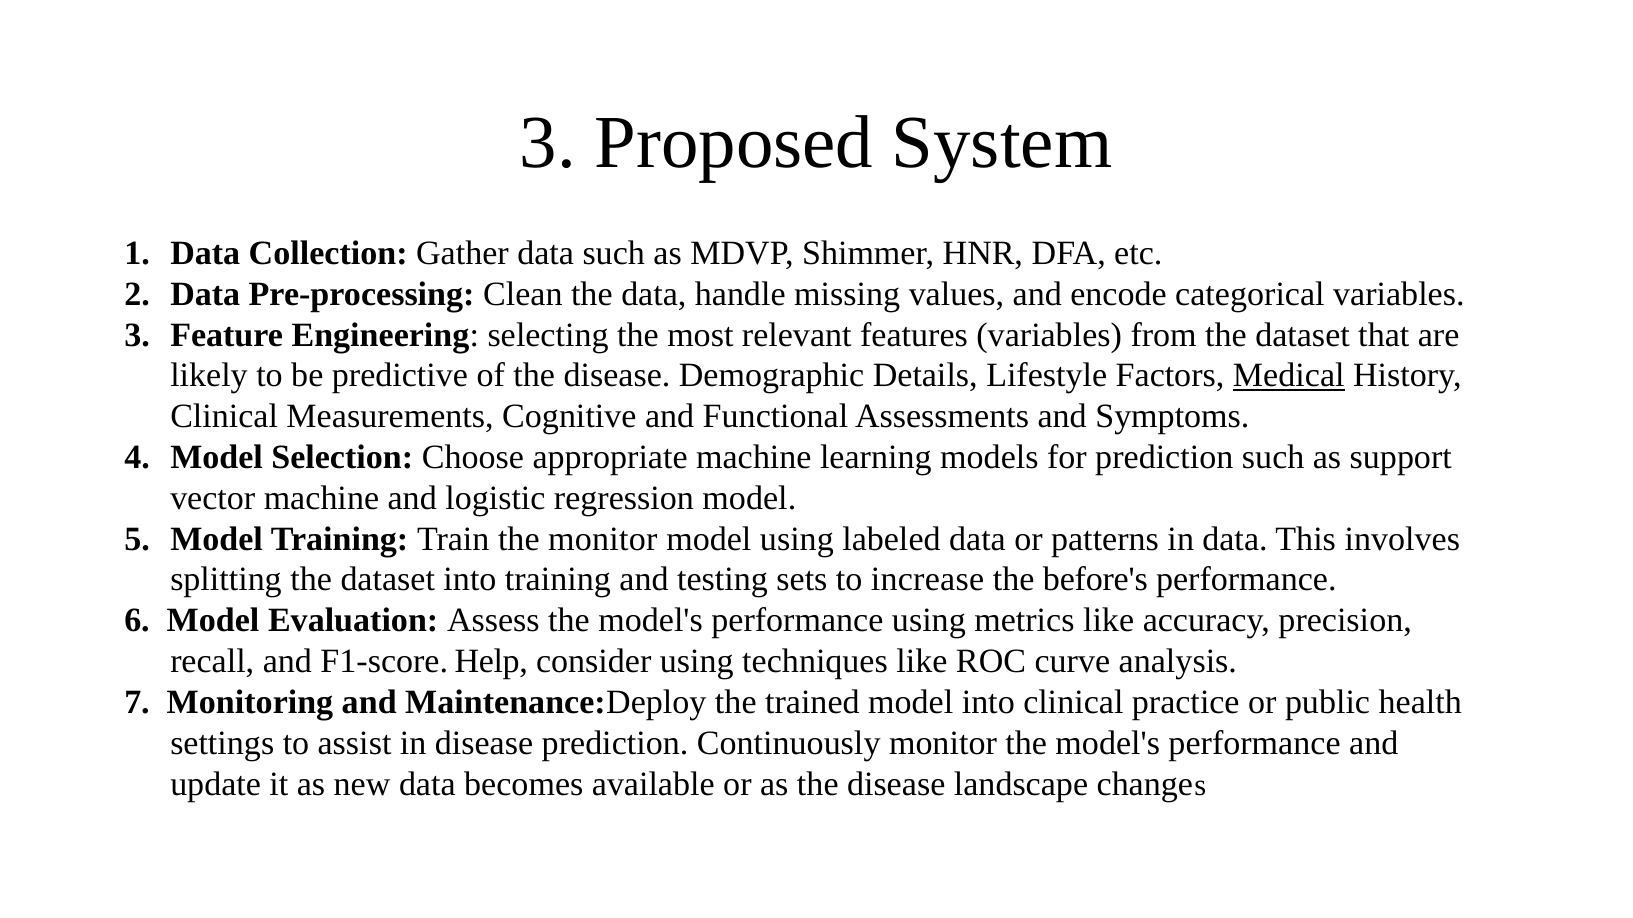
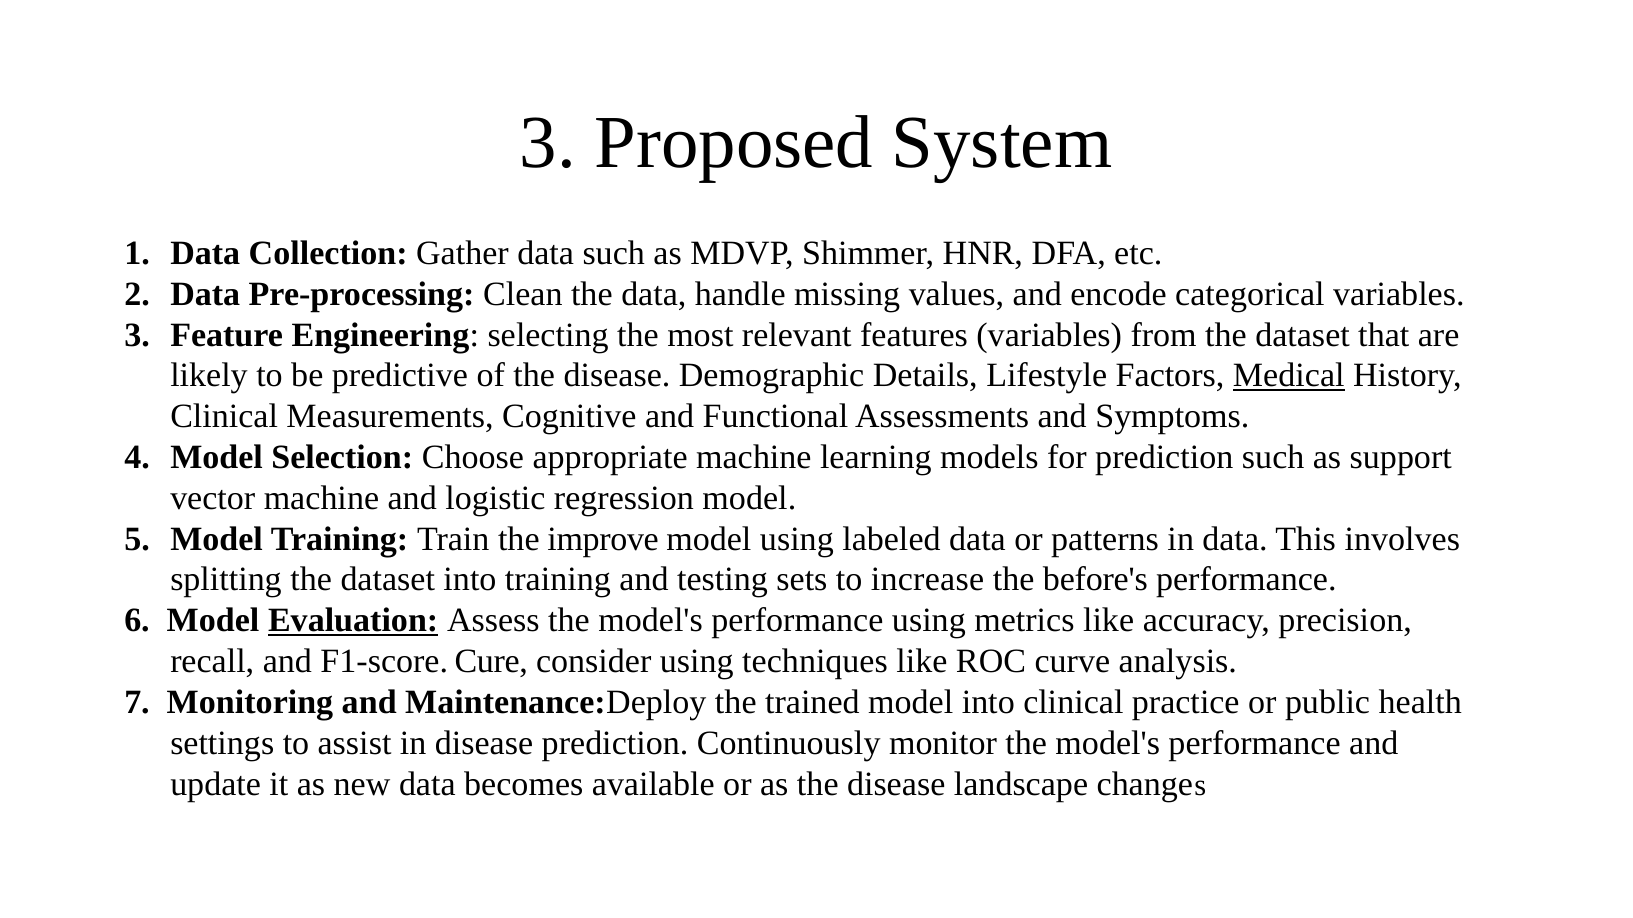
the monitor: monitor -> improve (603, 539)
Evaluation underline: none -> present (353, 621)
Help: Help -> Cure (491, 662)
